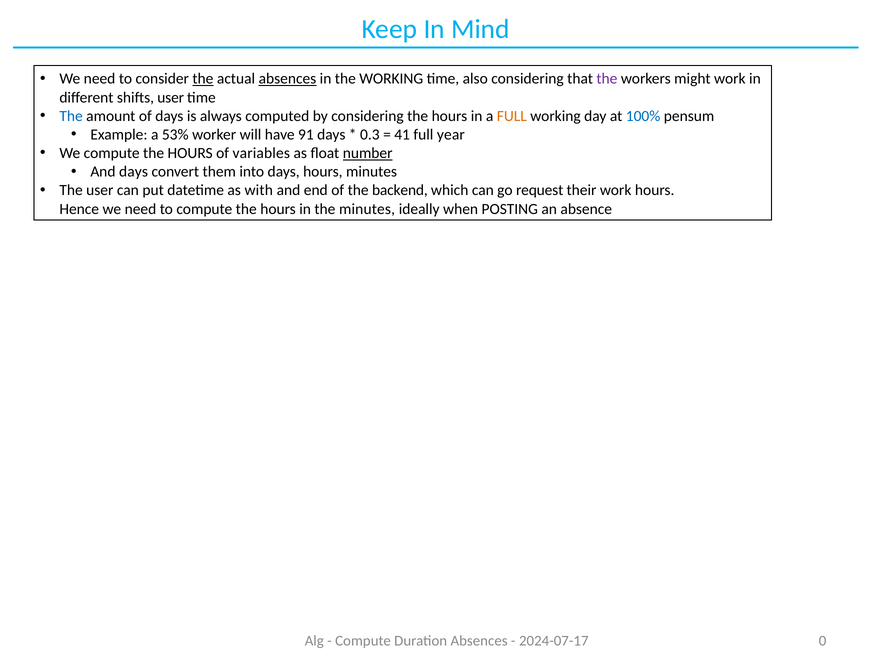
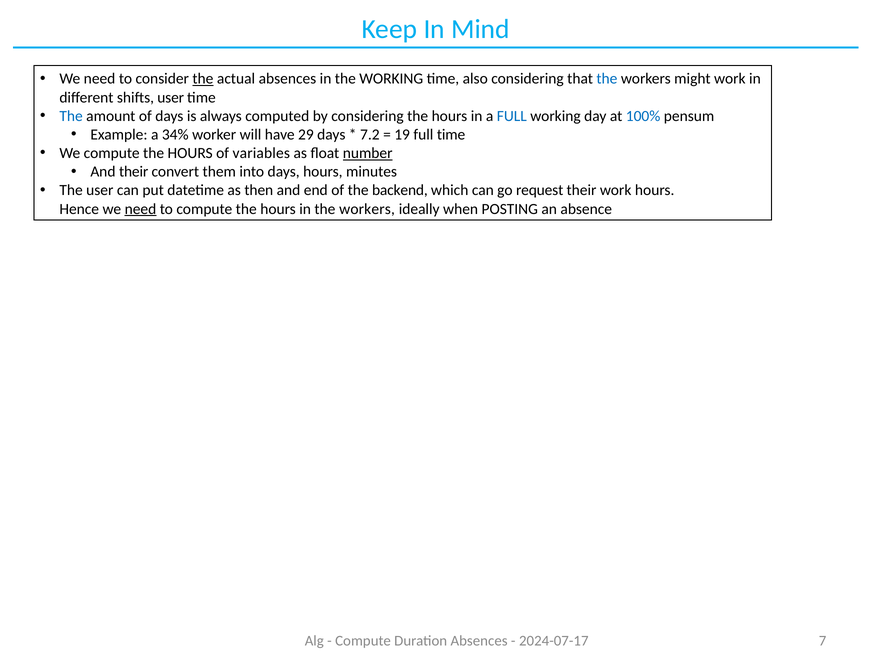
absences underline: present -> none (287, 79)
the colour: purple -> blue (607, 79)
FULL colour: orange -> blue (512, 116)
53%: 53% -> 34% (175, 134)
91: 91 -> 29 (306, 134)
0.3: 0.3 -> 7.2 (370, 134)
41: 41 -> 19 (402, 134)
full year: year -> time (451, 134)
And days: days -> their (134, 172)
with: with -> then (259, 190)
need underline: none -> present (140, 209)
in the minutes: minutes -> workers (367, 209)
0: 0 -> 7 (823, 640)
